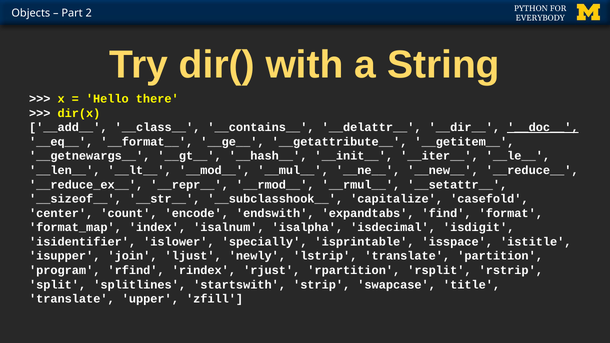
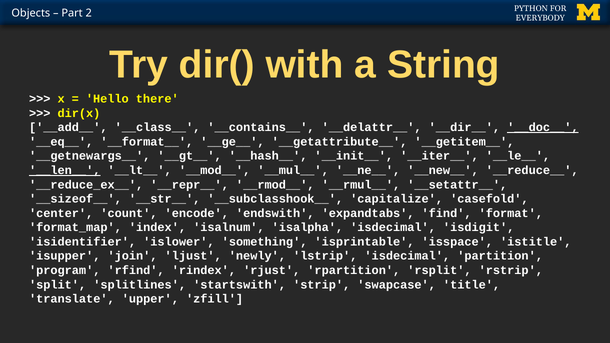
__len__ underline: none -> present (65, 170)
specially: specially -> something (265, 242)
lstrip translate: translate -> isdecimal (407, 256)
